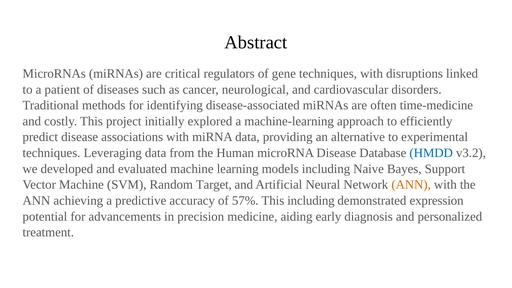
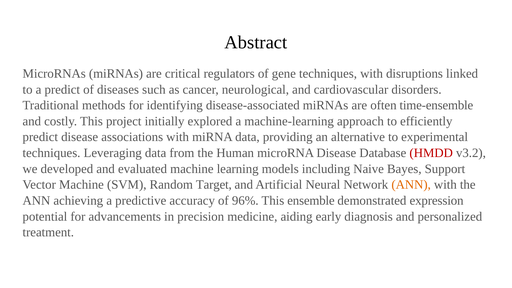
a patient: patient -> predict (62, 89)
time-medicine: time-medicine -> time-ensemble (436, 105)
HMDD colour: blue -> red (431, 153)
57%: 57% -> 96% (245, 201)
This including: including -> ensemble (311, 201)
